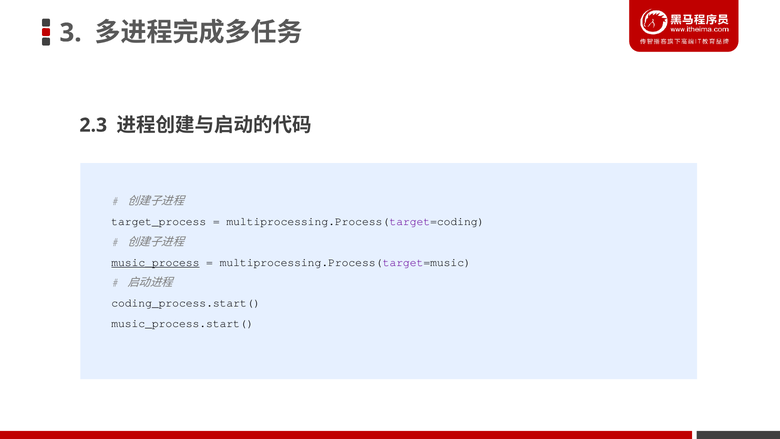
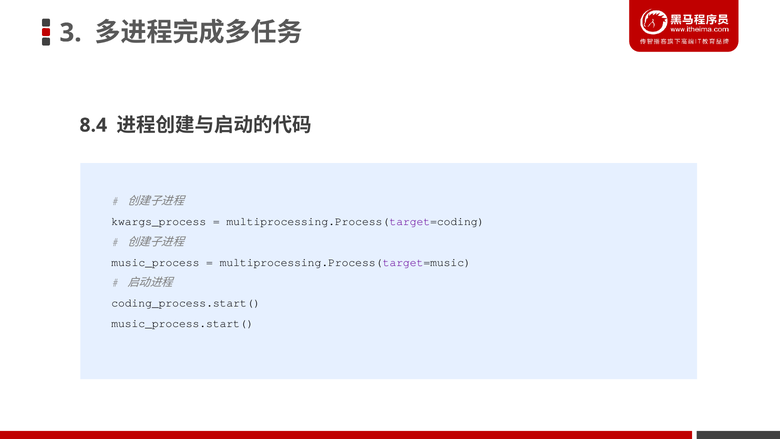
2.3: 2.3 -> 8.4 (93, 125)
target_process: target_process -> kwargs_process (159, 221)
music_process underline: present -> none (155, 262)
